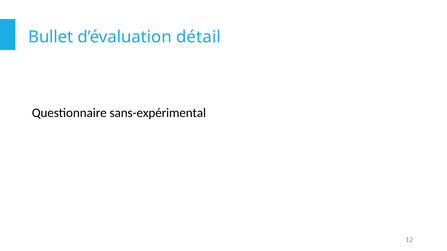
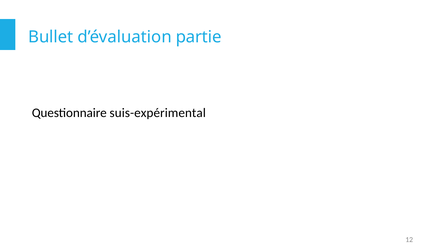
détail: détail -> partie (199, 37)
sans-expérimental: sans-expérimental -> suis-expérimental (158, 113)
